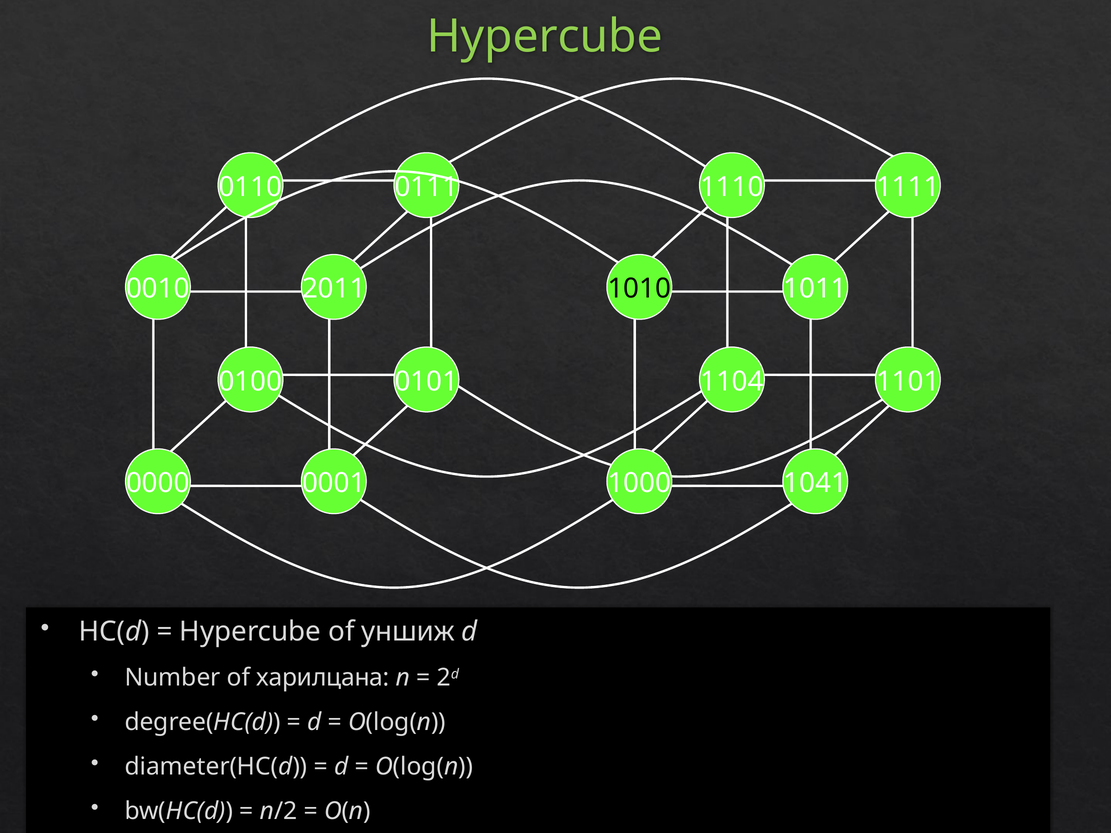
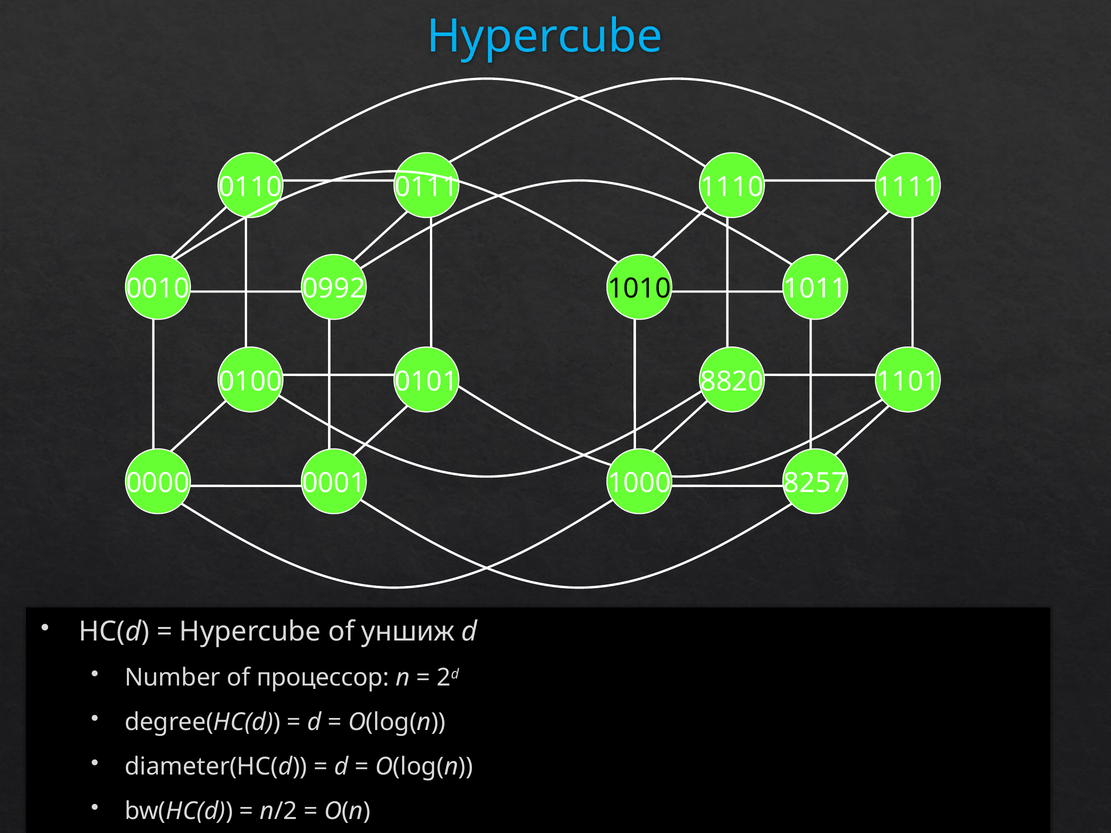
Hypercube colour: light green -> light blue (545, 37)
2011: 2011 -> 0992 (334, 289)
1104: 1104 -> 8820 (732, 381)
1041: 1041 -> 8257 (815, 483)
харилцана: харилцана -> процессор (323, 678)
